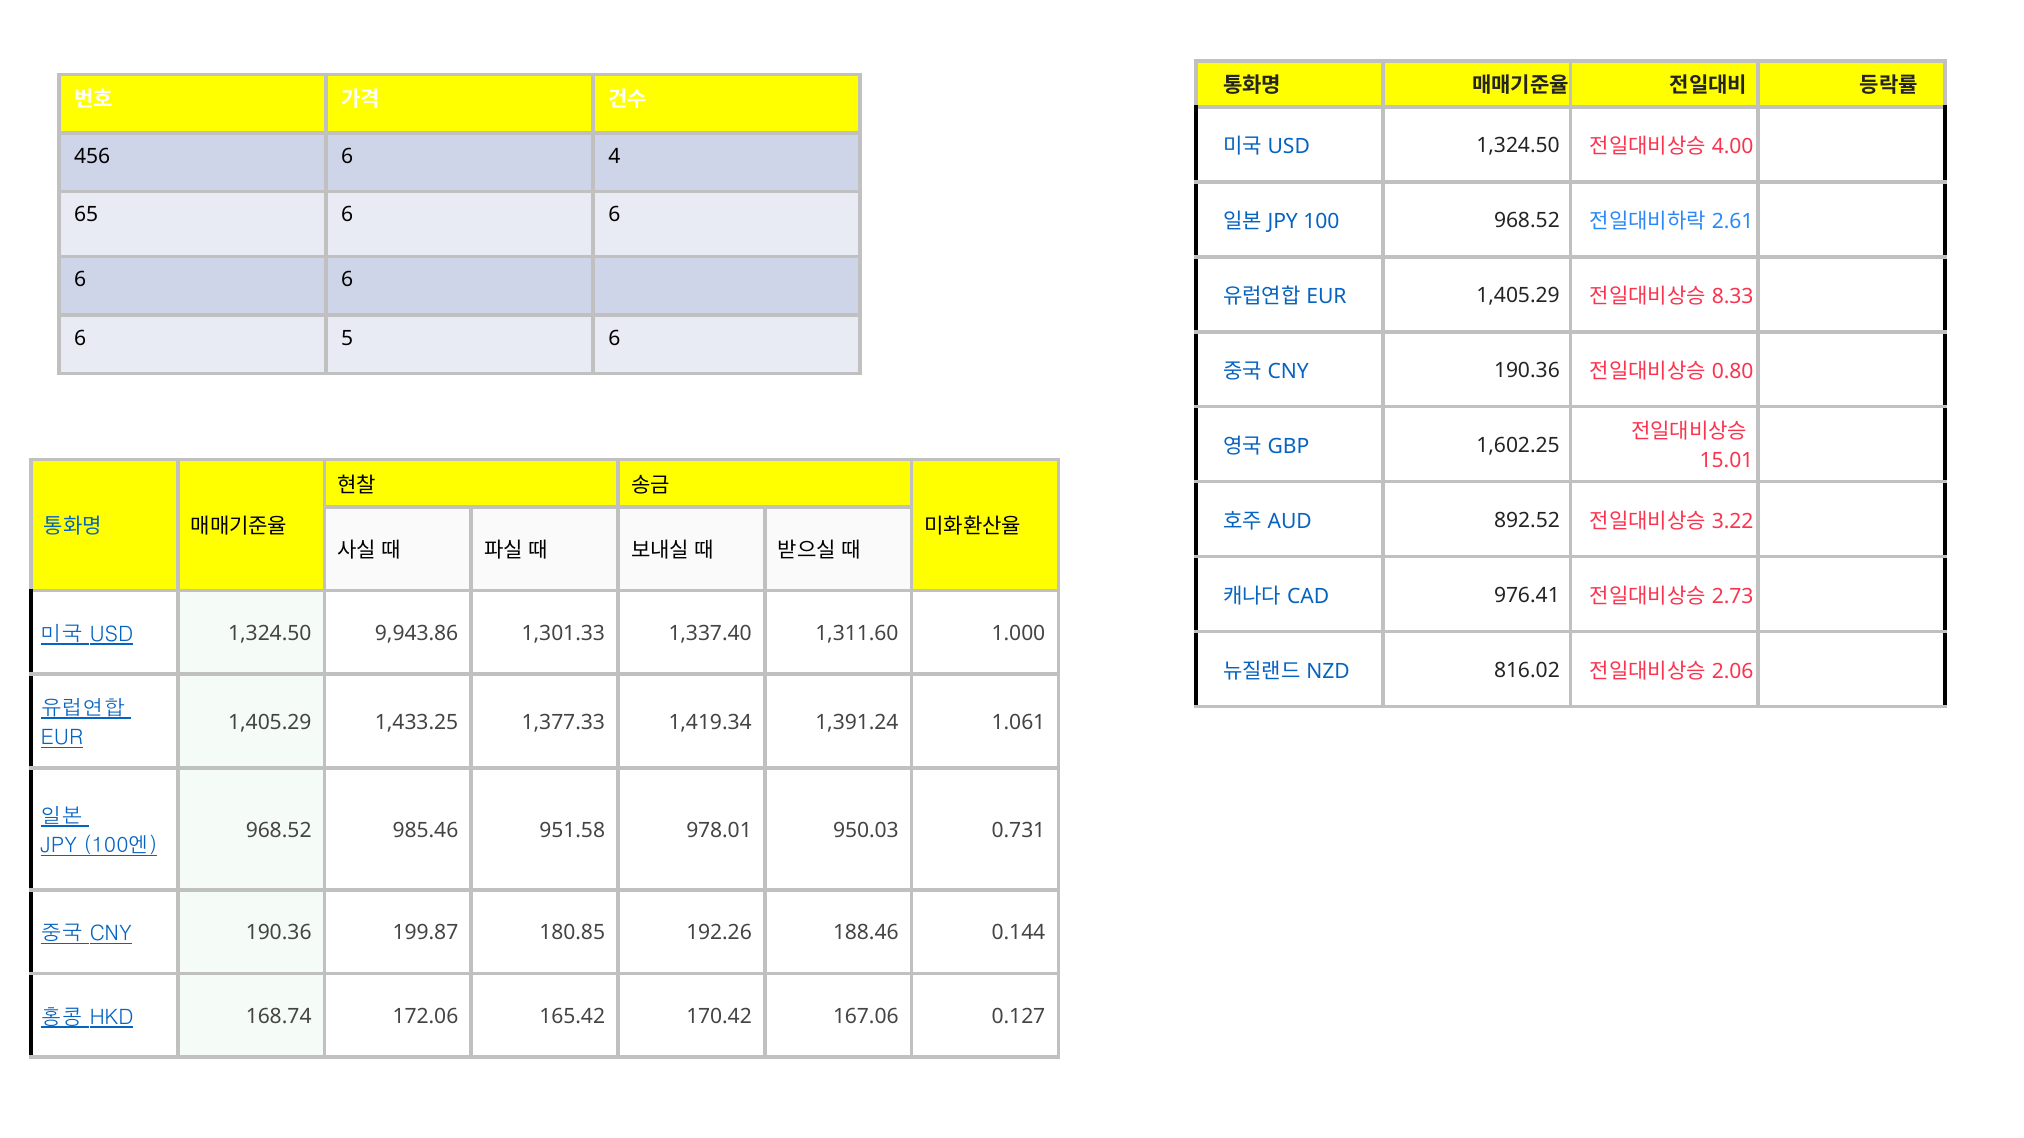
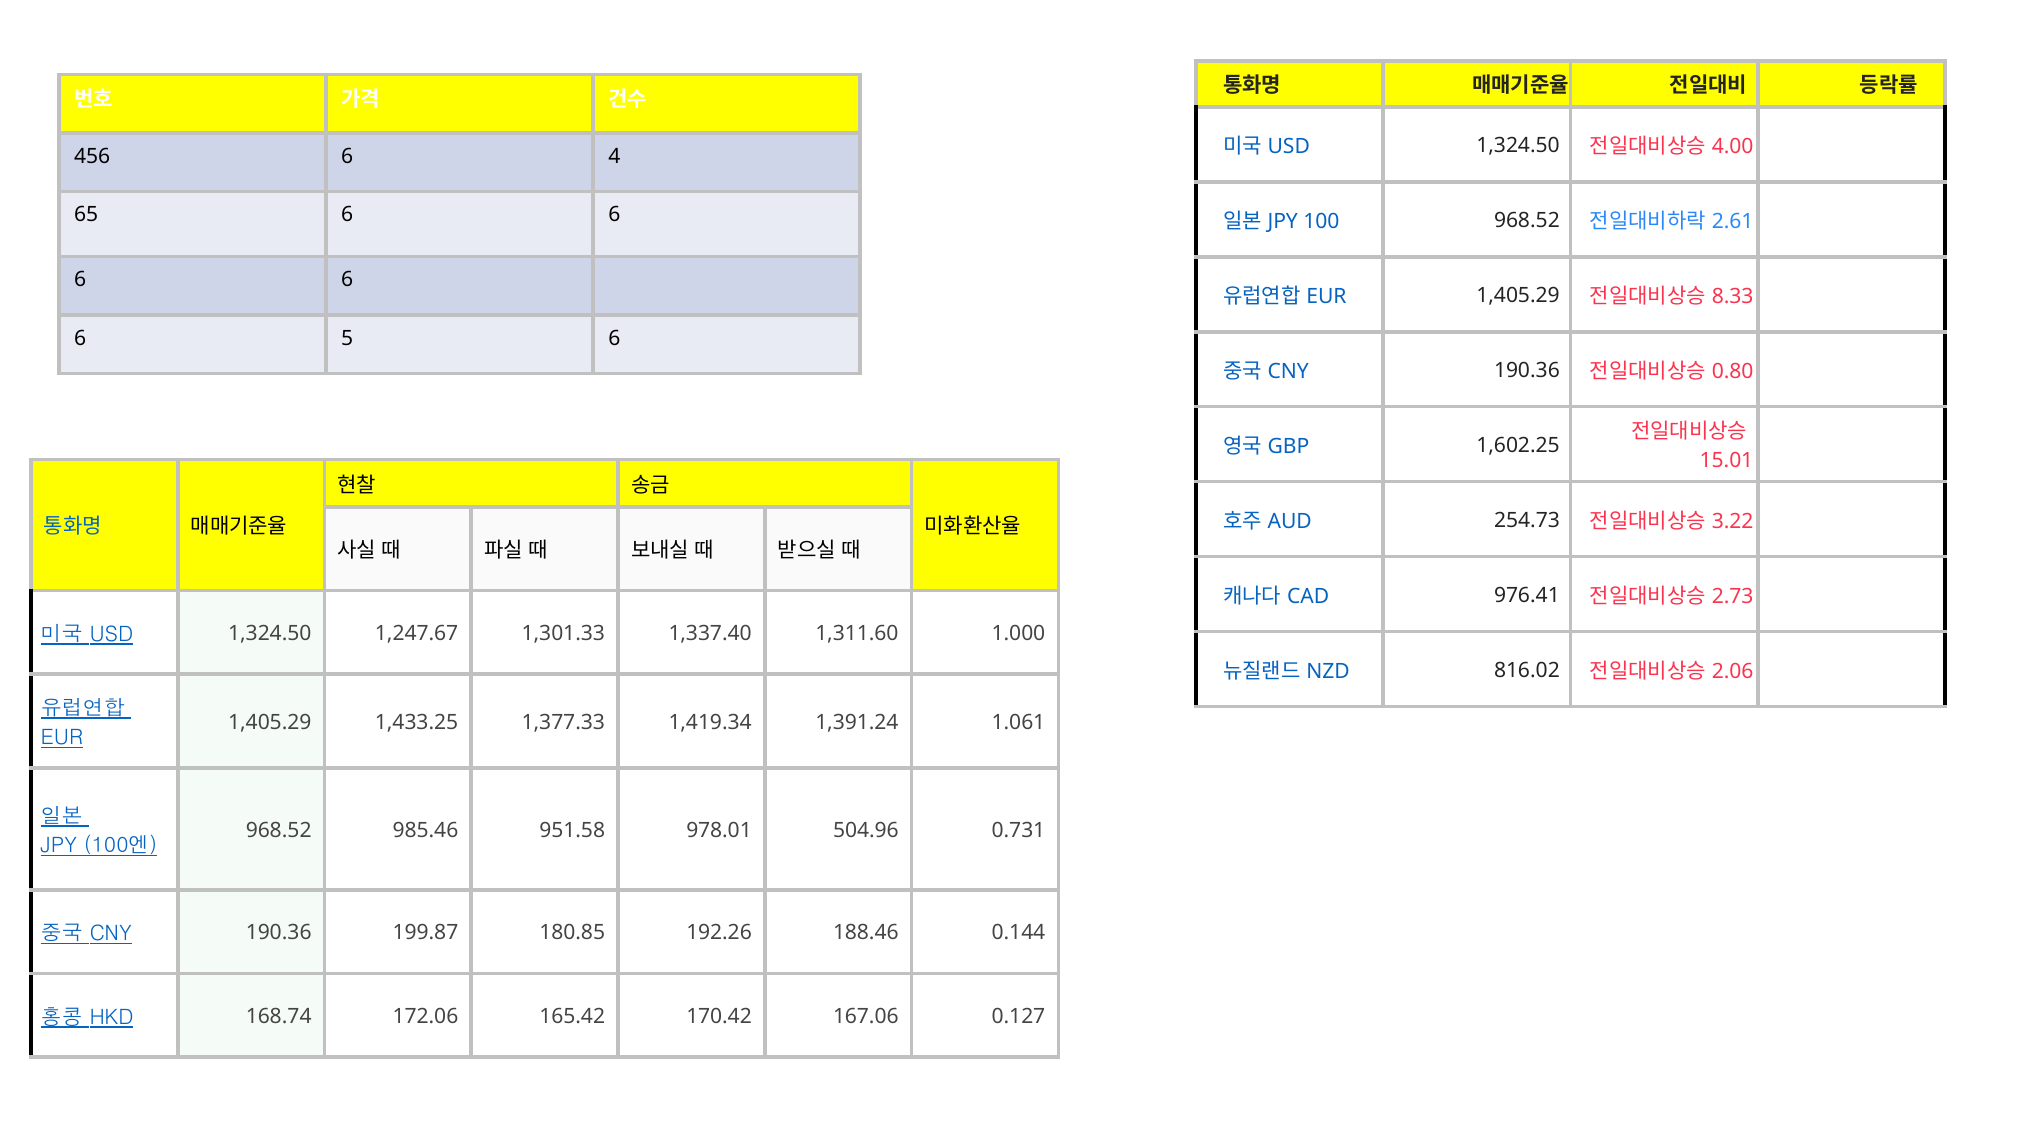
892.52: 892.52 -> 254.73 (1527, 521)
9,943.86: 9,943.86 -> 1,247.67 (417, 634)
950.03: 950.03 -> 504.96 (866, 831)
